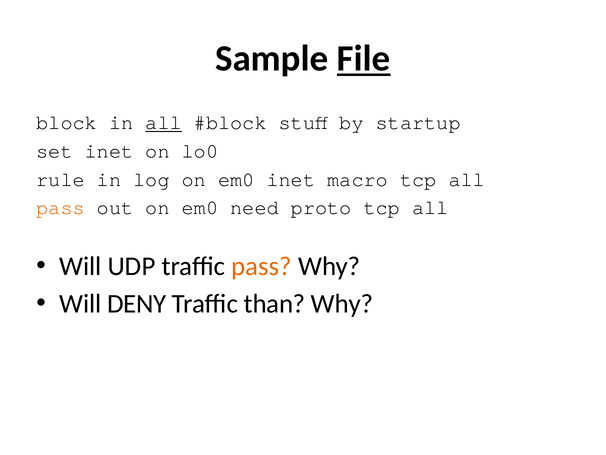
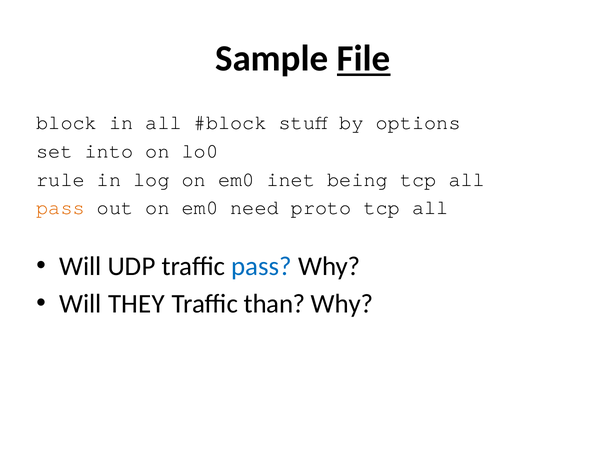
all underline: present -> none (164, 123)
startup: startup -> options (418, 123)
set inet: inet -> into (109, 151)
macro: macro -> being (358, 179)
pass colour: orange -> blue (262, 266)
DENY: DENY -> THEY (137, 304)
